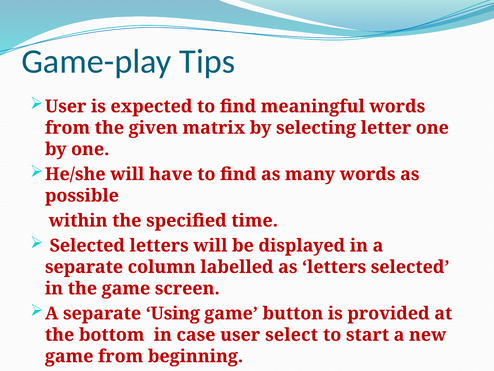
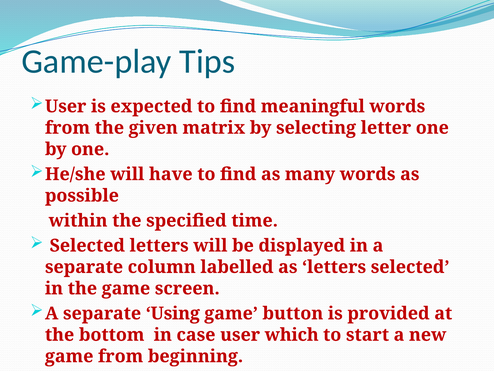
select: select -> which (292, 334)
